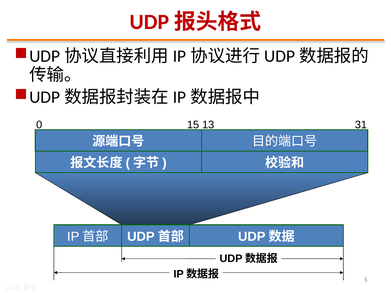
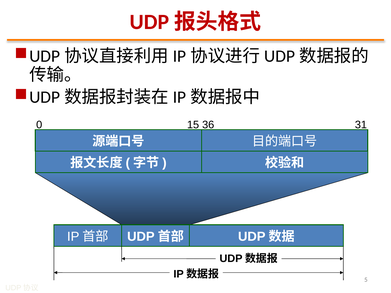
13: 13 -> 36 (208, 125)
